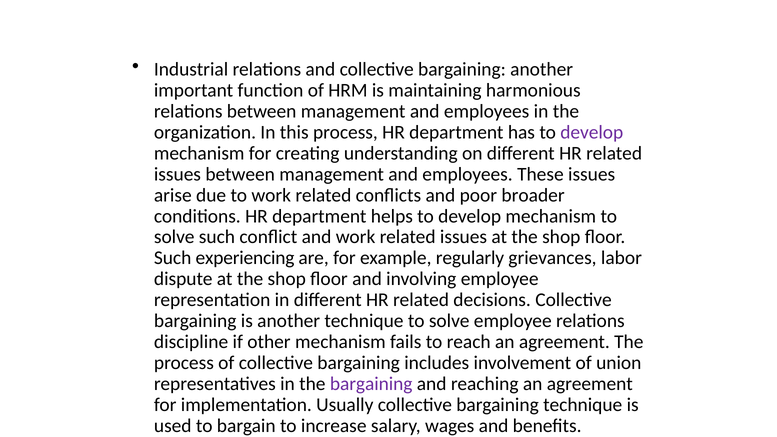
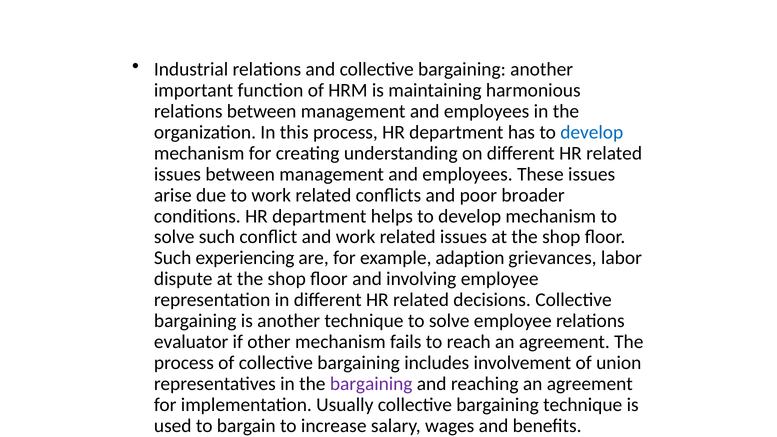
develop colour: purple -> blue (592, 132)
regularly: regularly -> adaption (470, 258)
discipline: discipline -> evaluator (191, 342)
